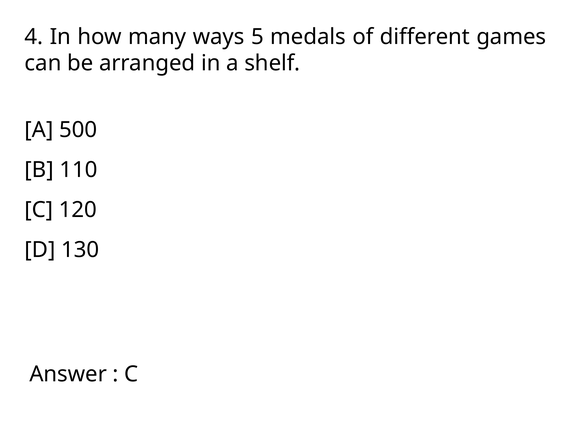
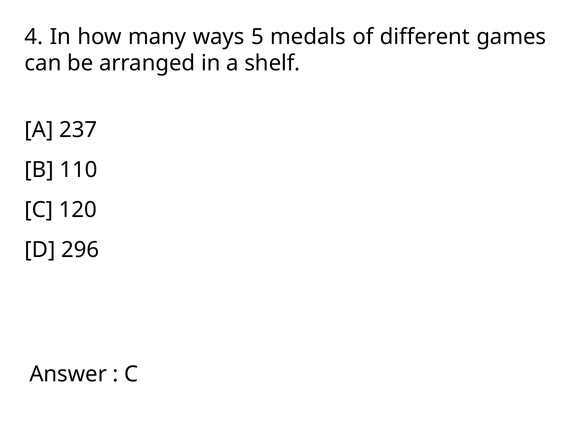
500: 500 -> 237 (78, 130)
130: 130 -> 296 (80, 250)
